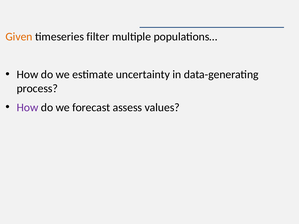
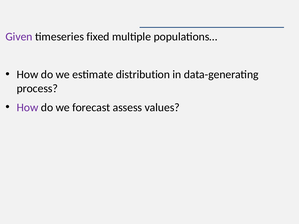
Given colour: orange -> purple (19, 37)
filter: filter -> fixed (98, 37)
uncertainty: uncertainty -> distribution (143, 75)
